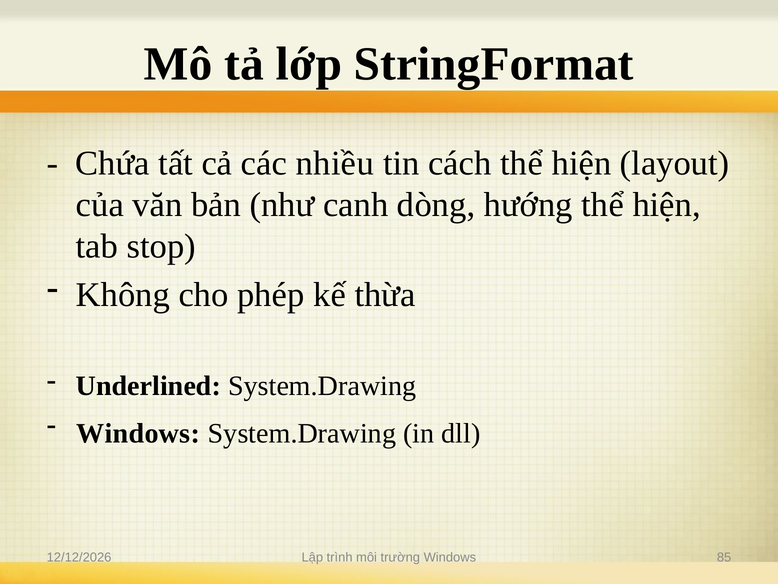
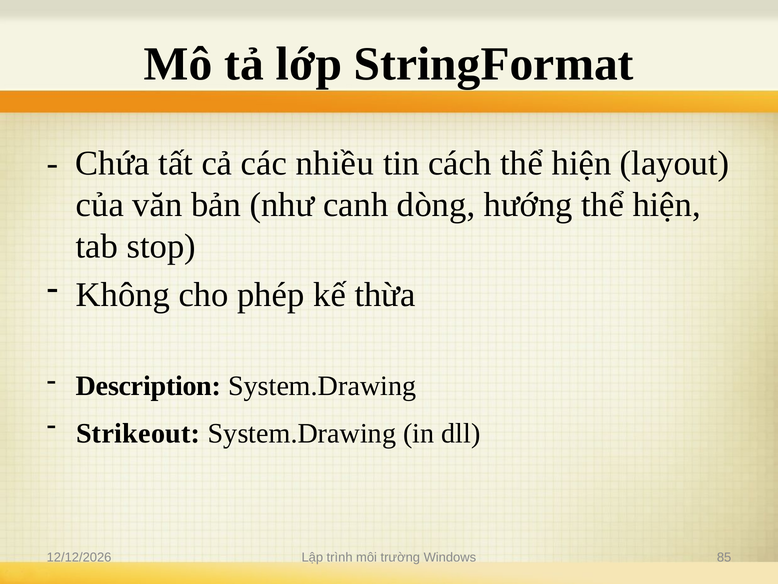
Underlined: Underlined -> Description (149, 386)
Windows: Windows -> Strikeout (138, 433)
